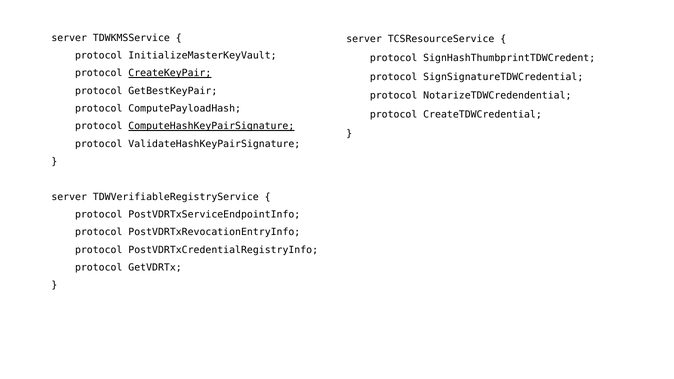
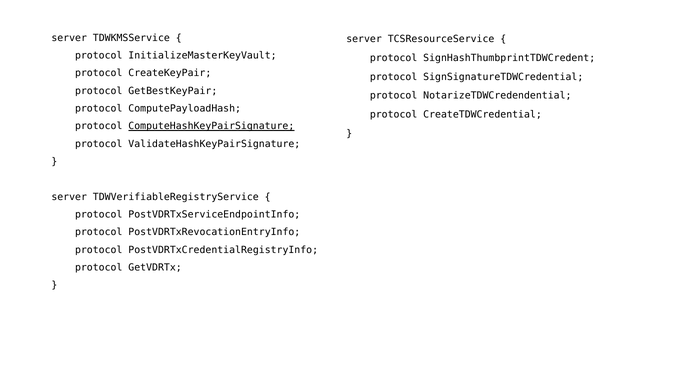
CreateKeyPair underline: present -> none (170, 73)
